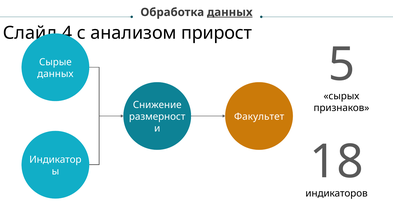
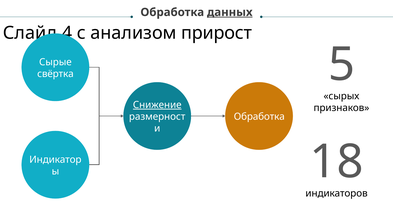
данных: данных -> свёртка (55, 74)
Снижение underline: none -> present (157, 105)
Факультет: Факультет -> Обработка (259, 117)
